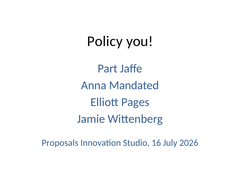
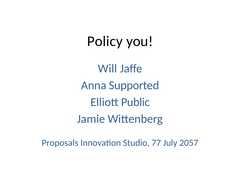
Part: Part -> Will (107, 69)
Mandated: Mandated -> Supported (134, 85)
Pages: Pages -> Public (135, 102)
16: 16 -> 77 (156, 143)
2026: 2026 -> 2057 (189, 143)
